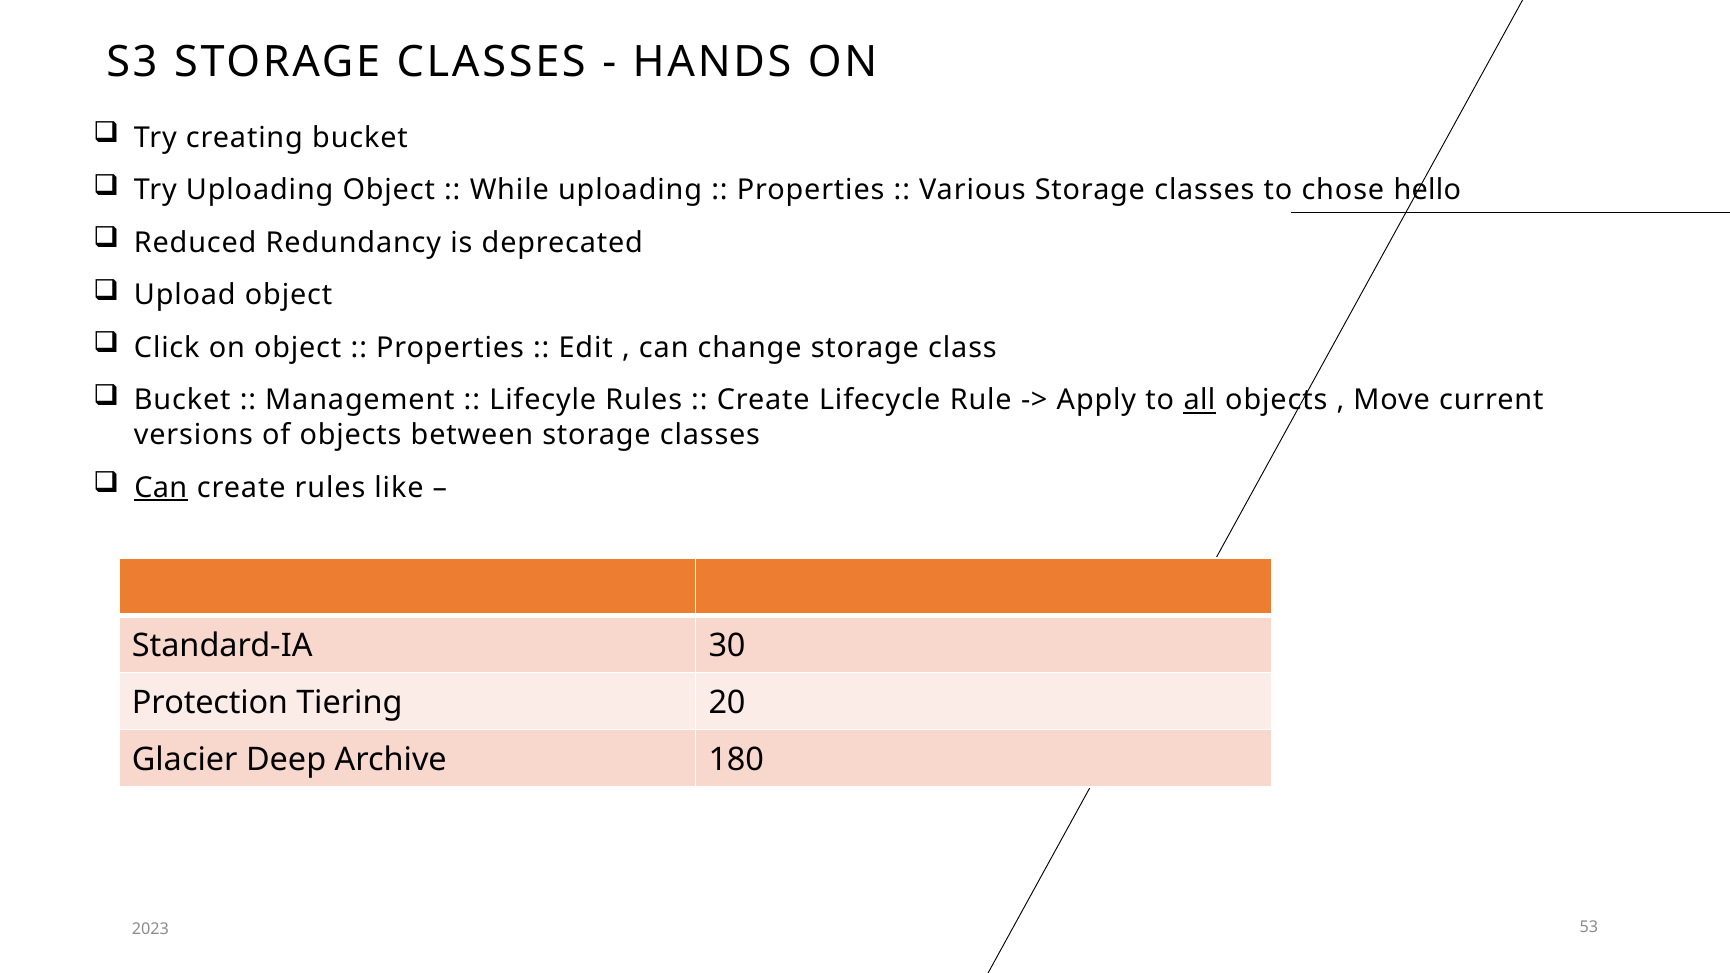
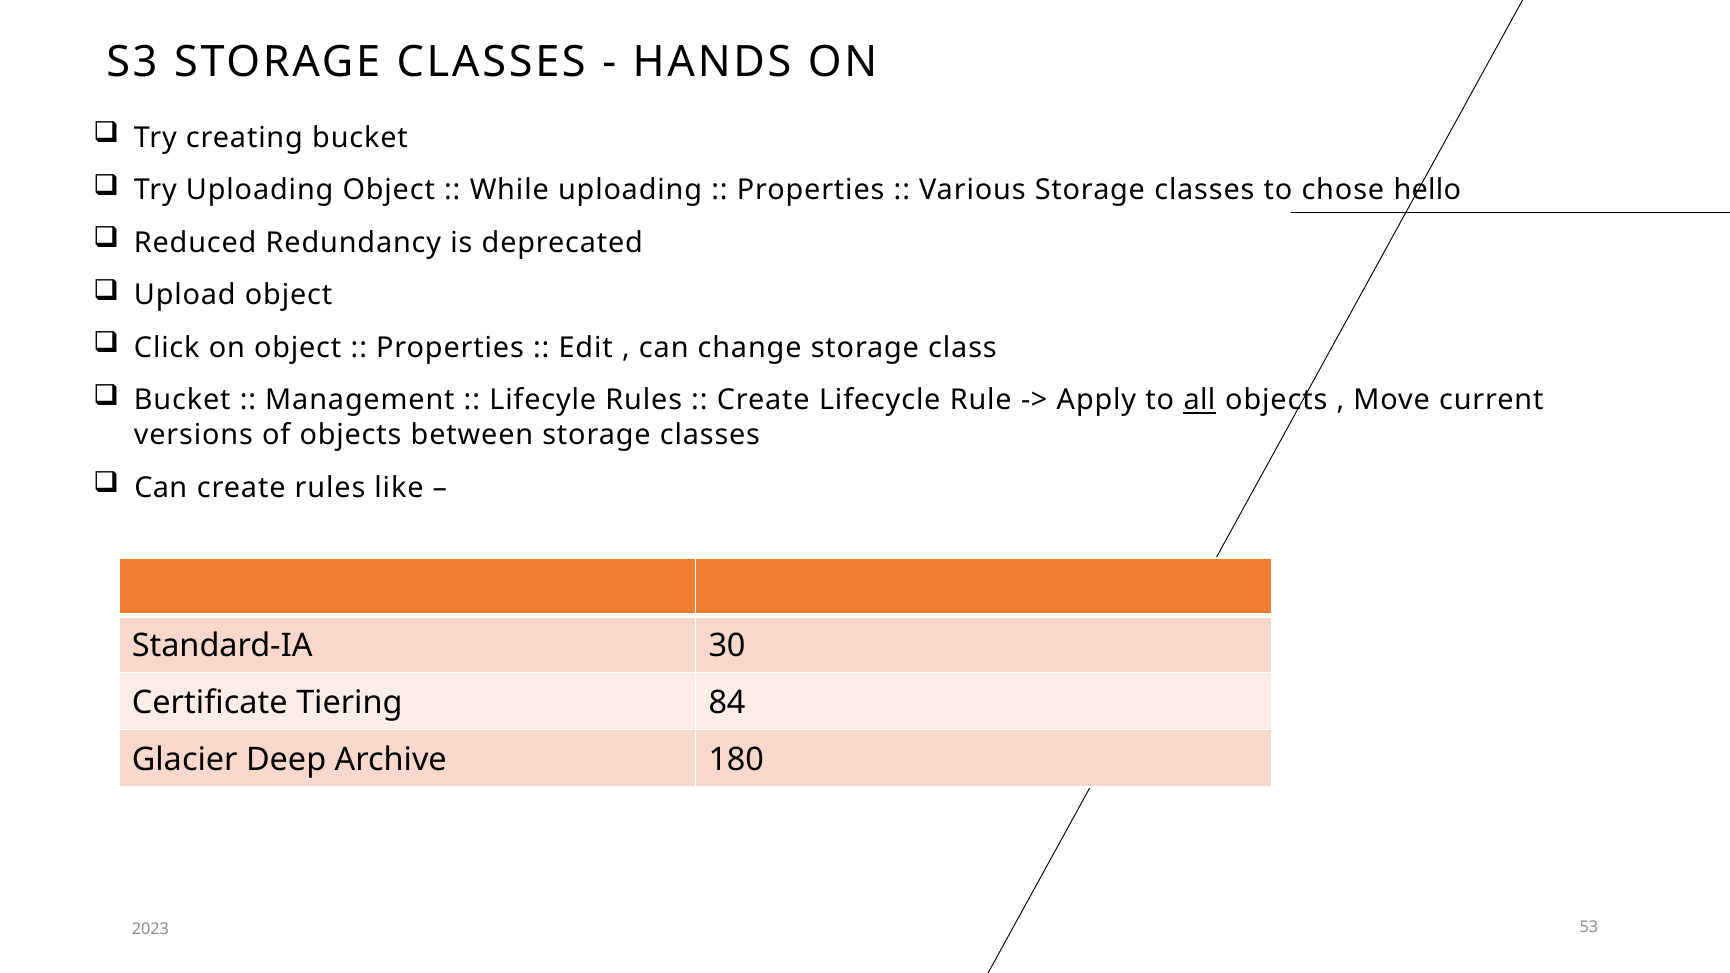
Can underline: present -> none (161, 488)
Protection: Protection -> Certificate (210, 703)
20: 20 -> 84 (727, 703)
